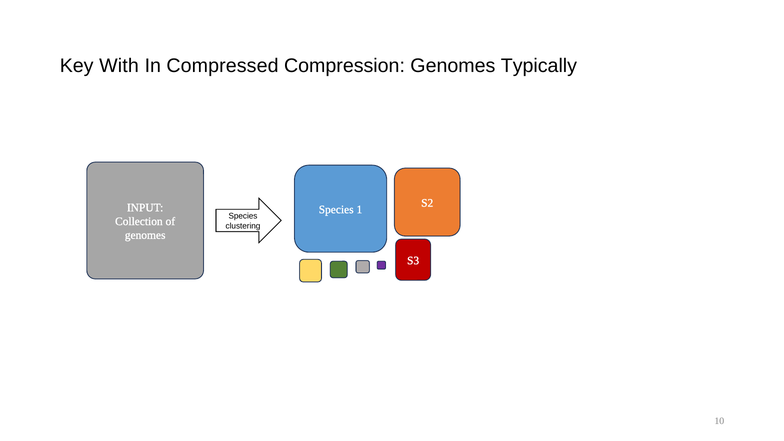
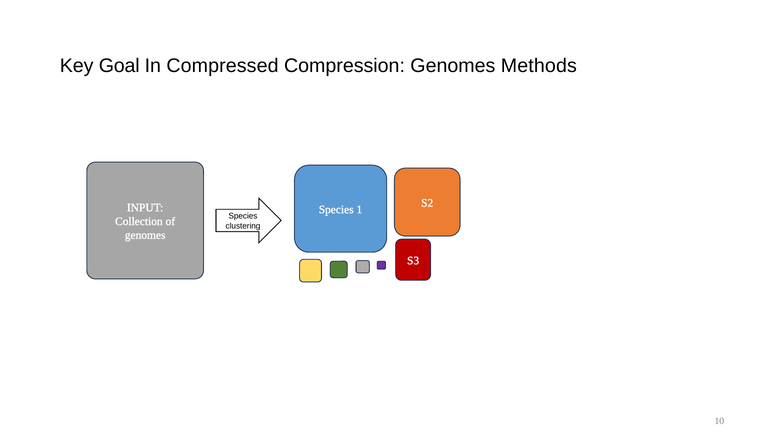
With: With -> Goal (119, 66)
Typically: Typically -> Methods (539, 66)
